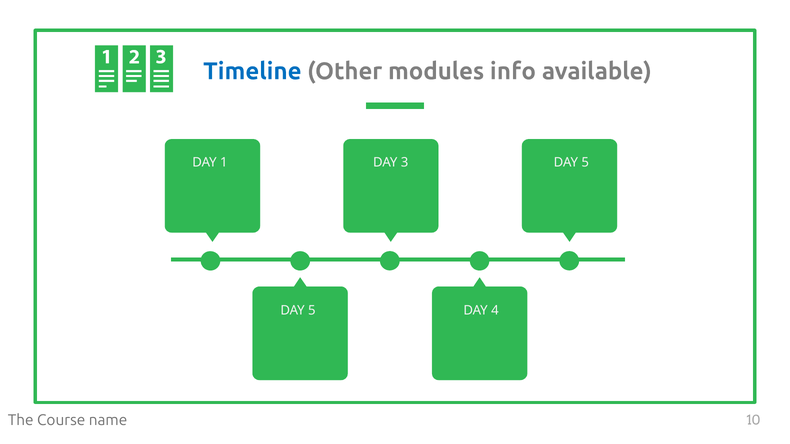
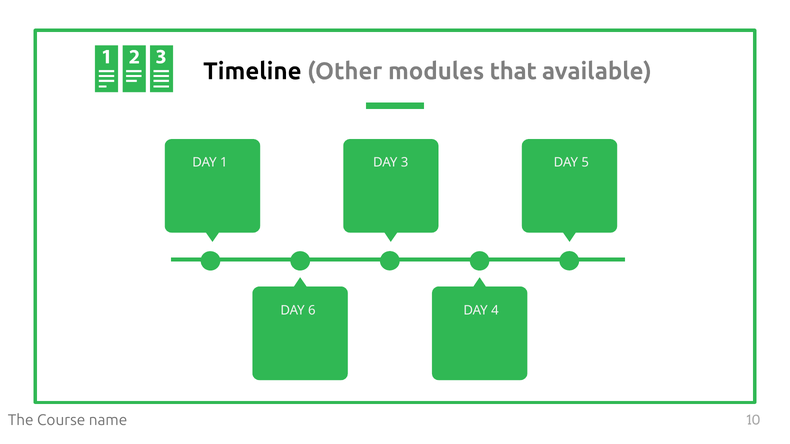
Timeline colour: blue -> black (252, 71)
info: info -> that (513, 71)
5: 5 -> 6 (312, 311)
